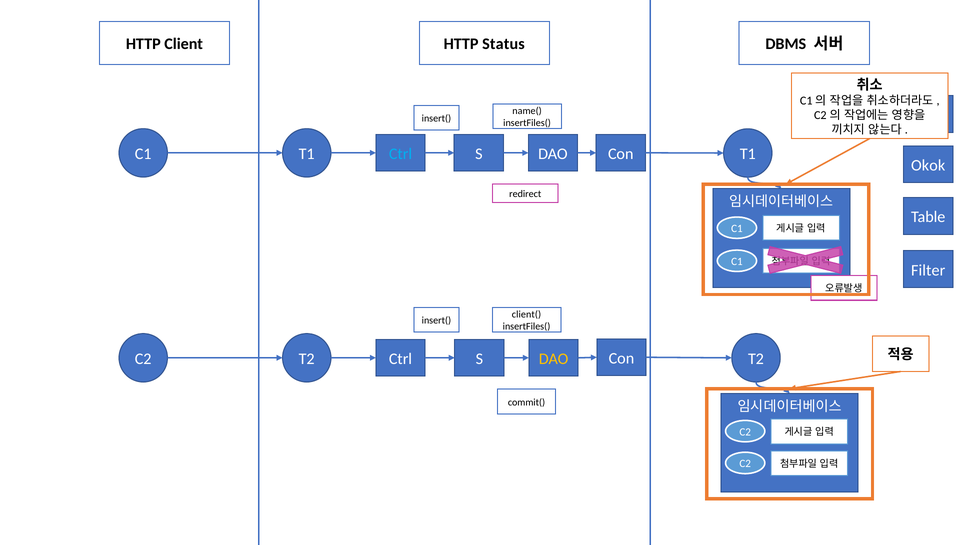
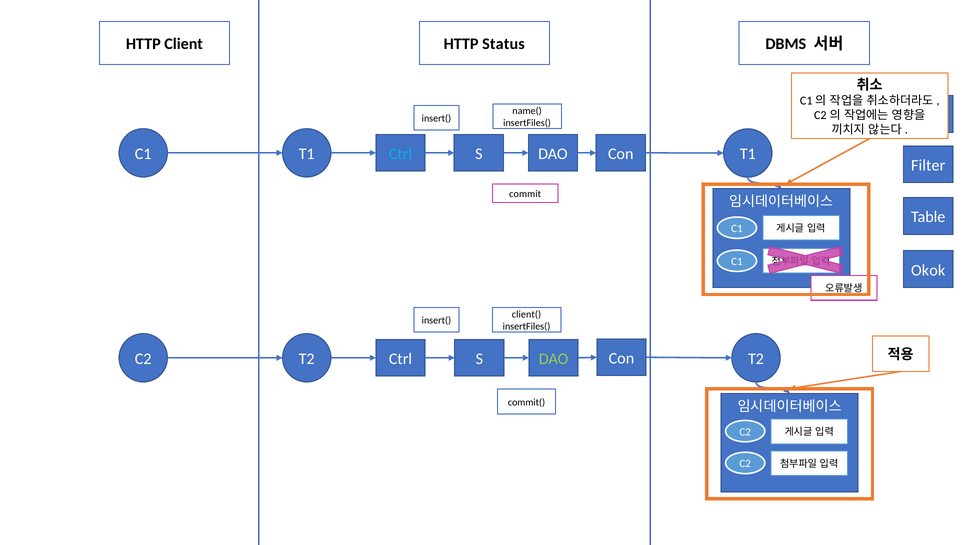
Okok: Okok -> Filter (928, 165)
redirect: redirect -> commit (525, 194)
Filter: Filter -> Okok (928, 270)
DAO colour: yellow -> light green (554, 359)
